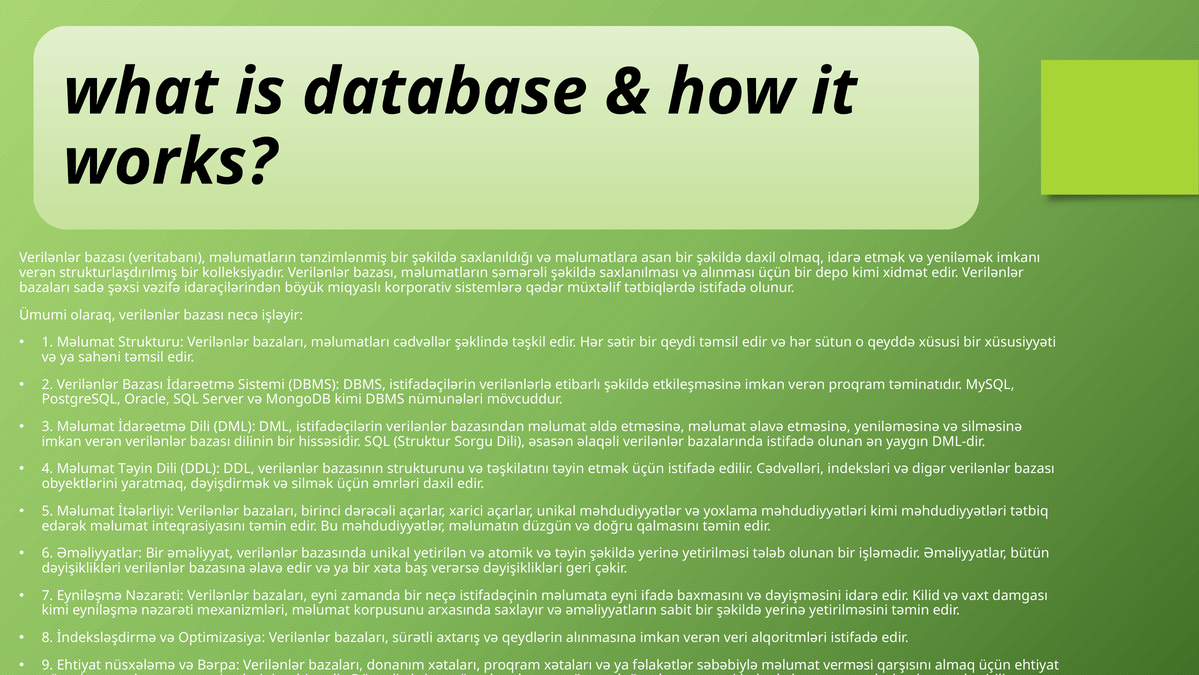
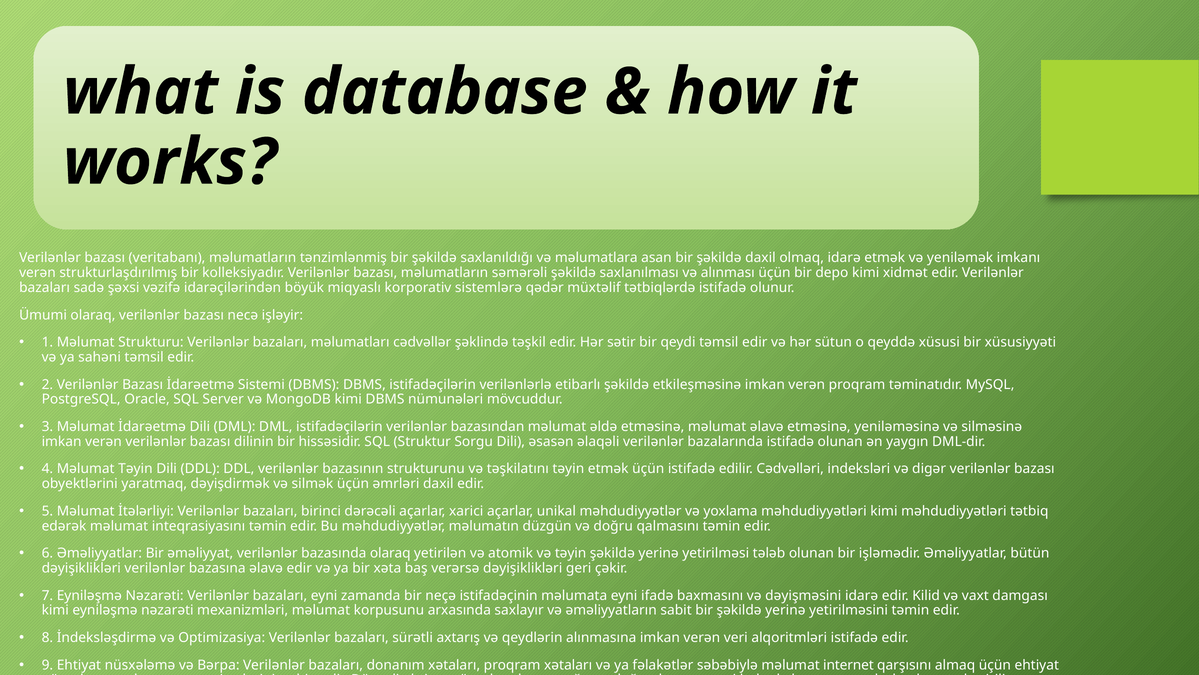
bazasında unikal: unikal -> olaraq (390, 553)
məlumat verməsi: verməsi -> internet (848, 665)
